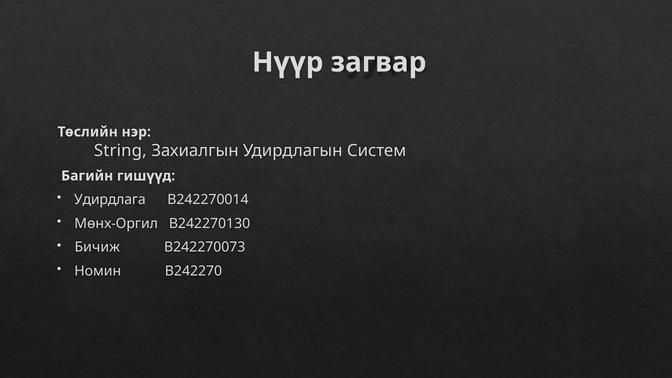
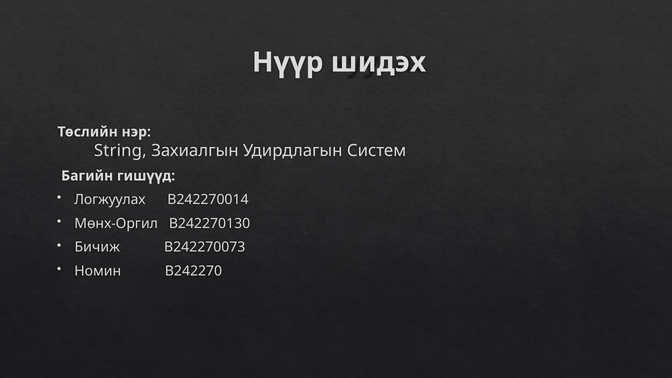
загвар: загвар -> шидэх (378, 62)
Удирдлага: Удирдлага -> Логжуулах (110, 200)
